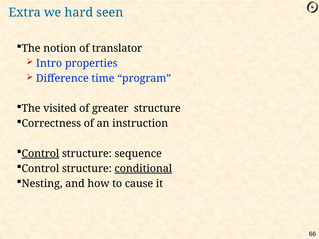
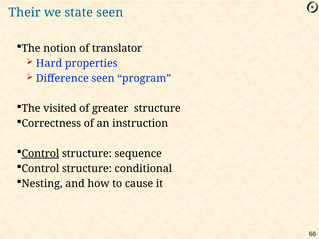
Extra: Extra -> Their (25, 12)
hard: hard -> state (79, 12)
Intro: Intro -> Hard (49, 63)
Difference time: time -> seen (103, 78)
conditional underline: present -> none (143, 169)
